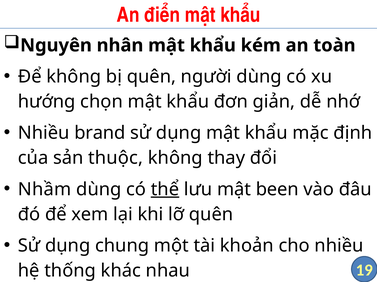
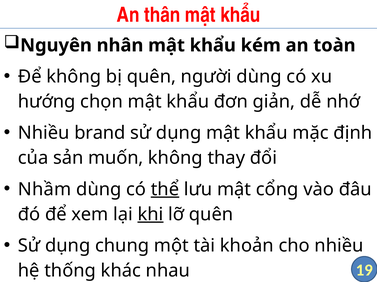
điển: điển -> thân (162, 15)
thuộc: thuộc -> muốn (116, 158)
been: been -> cổng (277, 190)
khi underline: none -> present (150, 215)
